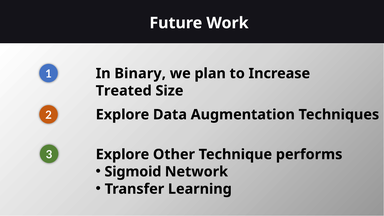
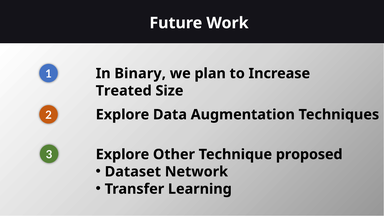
performs: performs -> proposed (309, 154)
Sigmoid: Sigmoid -> Dataset (133, 172)
